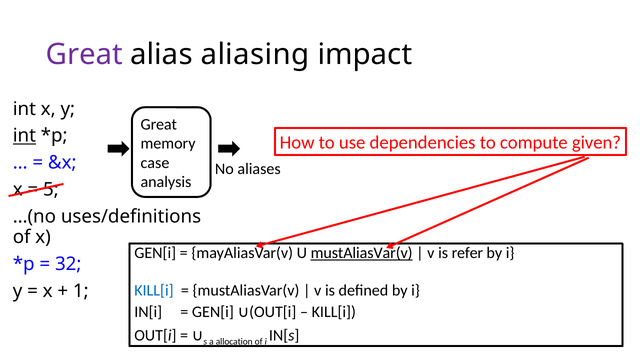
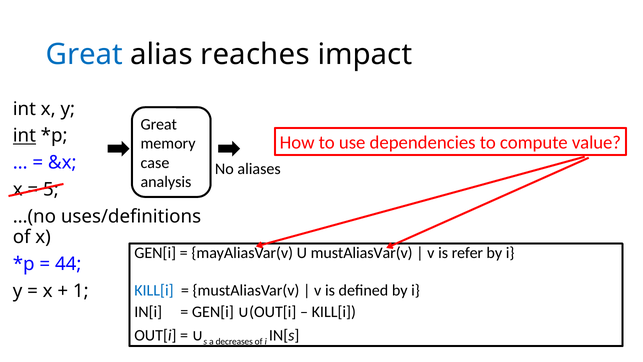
Great colour: purple -> blue (84, 54)
aliasing: aliasing -> reaches (255, 54)
given: given -> value (596, 143)
mustAliasVar(v underline: present -> none (362, 253)
32: 32 -> 44 (68, 264)
allocation: allocation -> decreases (234, 341)
